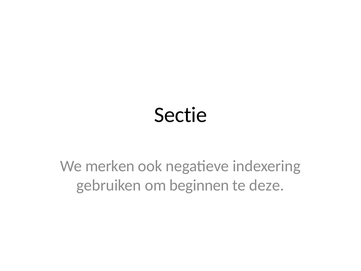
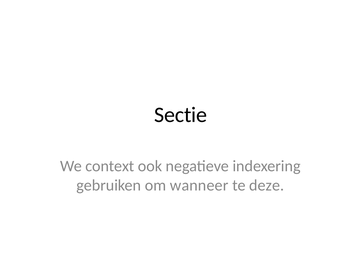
merken: merken -> context (110, 166)
beginnen: beginnen -> wanneer (199, 185)
